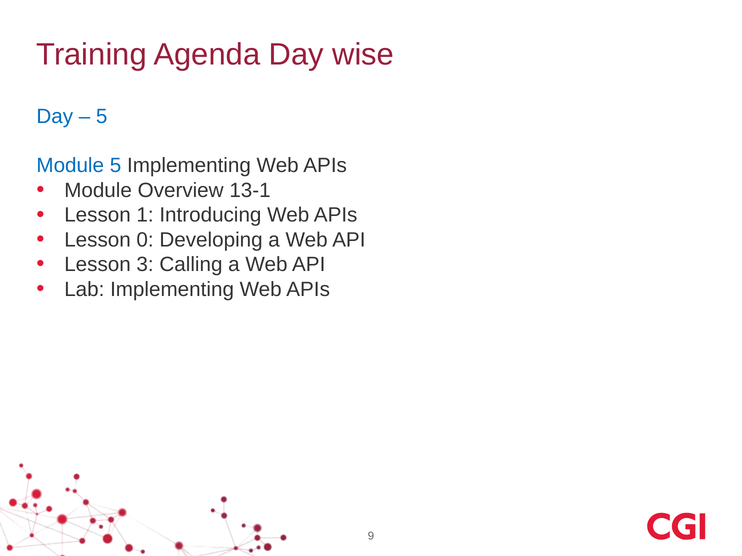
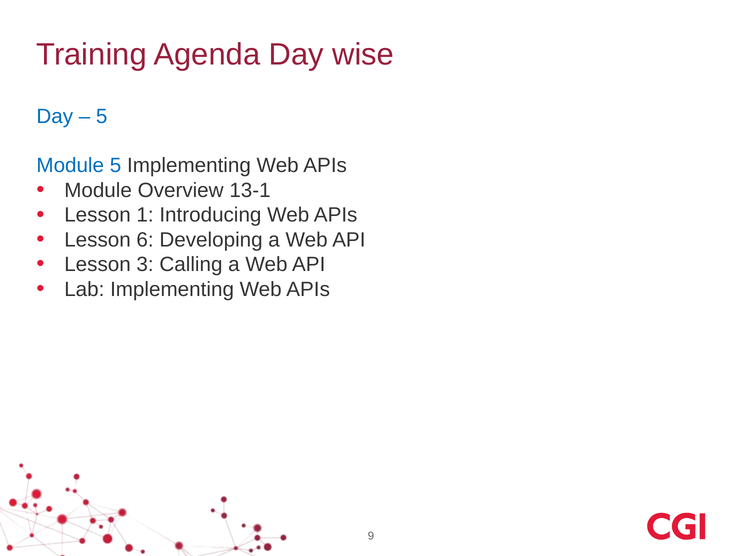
0: 0 -> 6 (145, 240)
